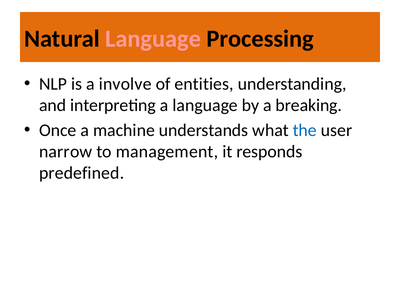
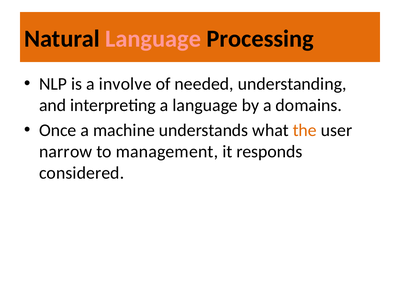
entities: entities -> needed (204, 84)
breaking: breaking -> domains (309, 105)
the colour: blue -> orange (305, 130)
predefined: predefined -> considered (82, 173)
